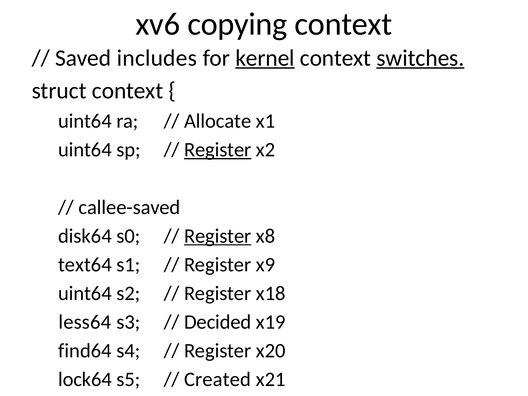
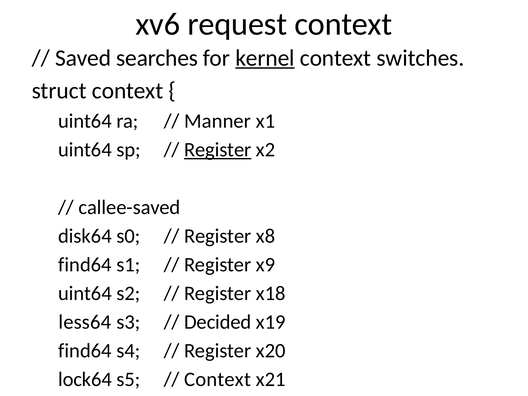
copying: copying -> request (237, 24)
includes: includes -> searches (157, 58)
switches underline: present -> none (420, 58)
Allocate: Allocate -> Manner (218, 121)
Register underline: present -> none (218, 236)
text64: text64 -> find64 (85, 265)
Created: Created -> Context (218, 380)
